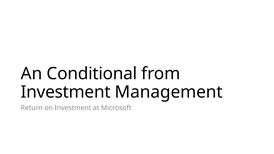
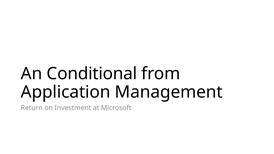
Investment: Investment -> Application (66, 92)
